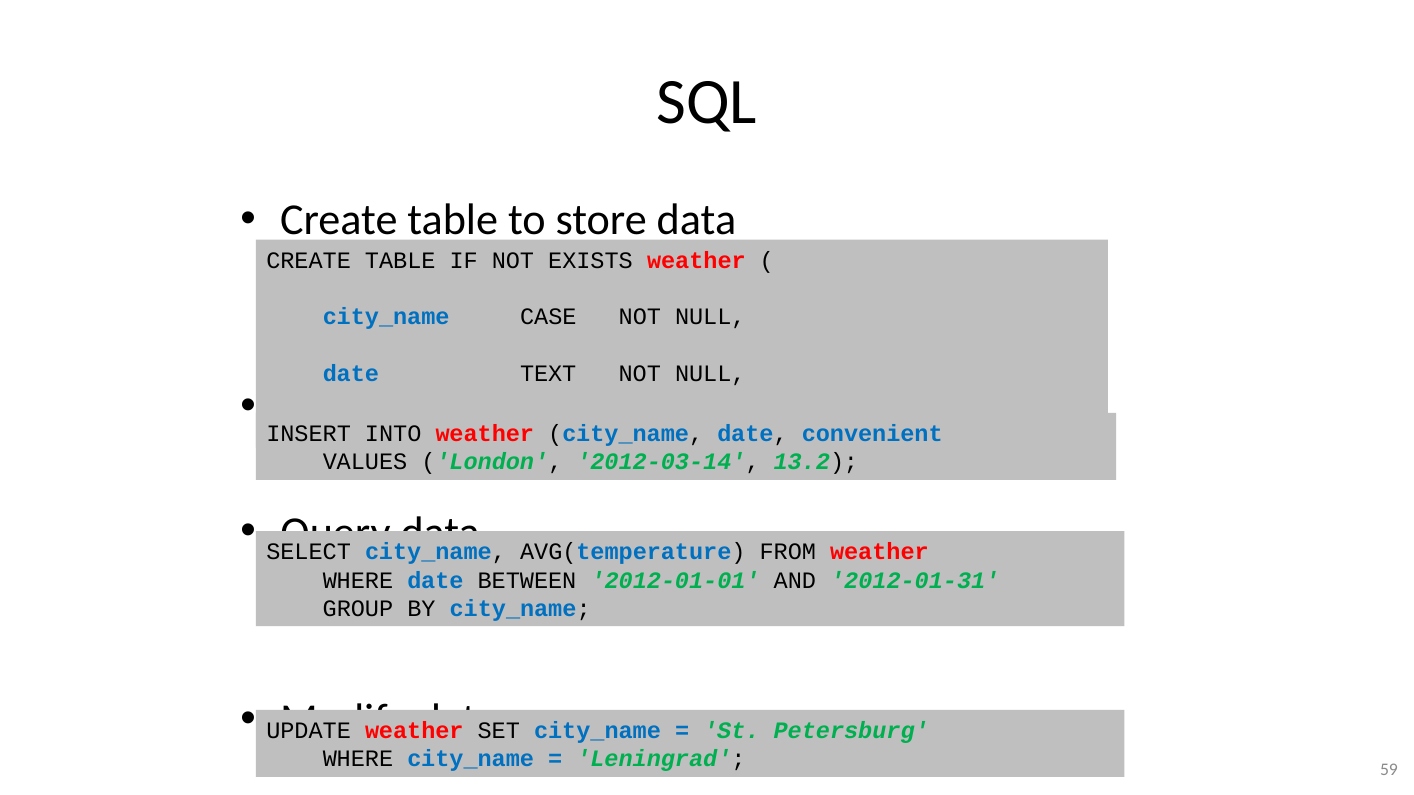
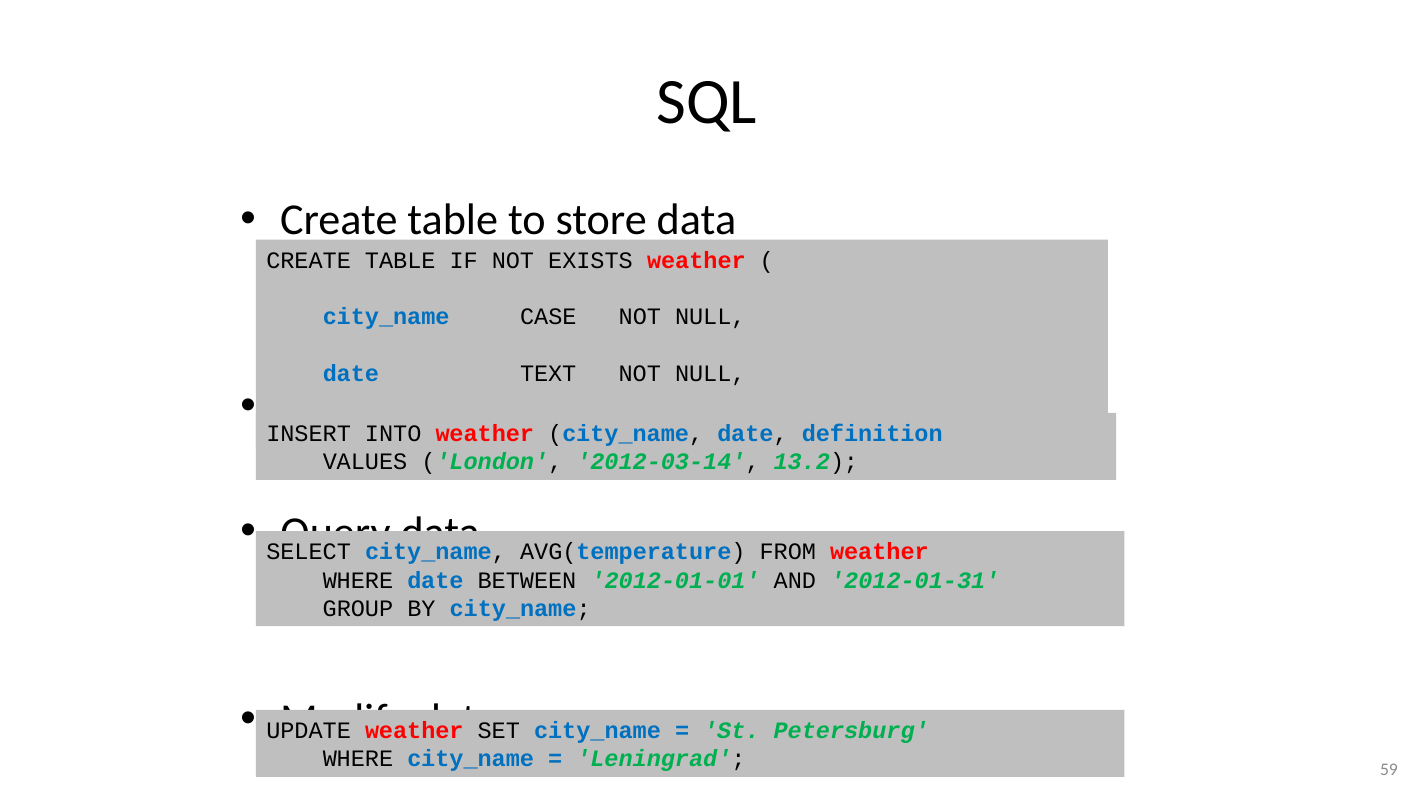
convenient: convenient -> definition (872, 434)
